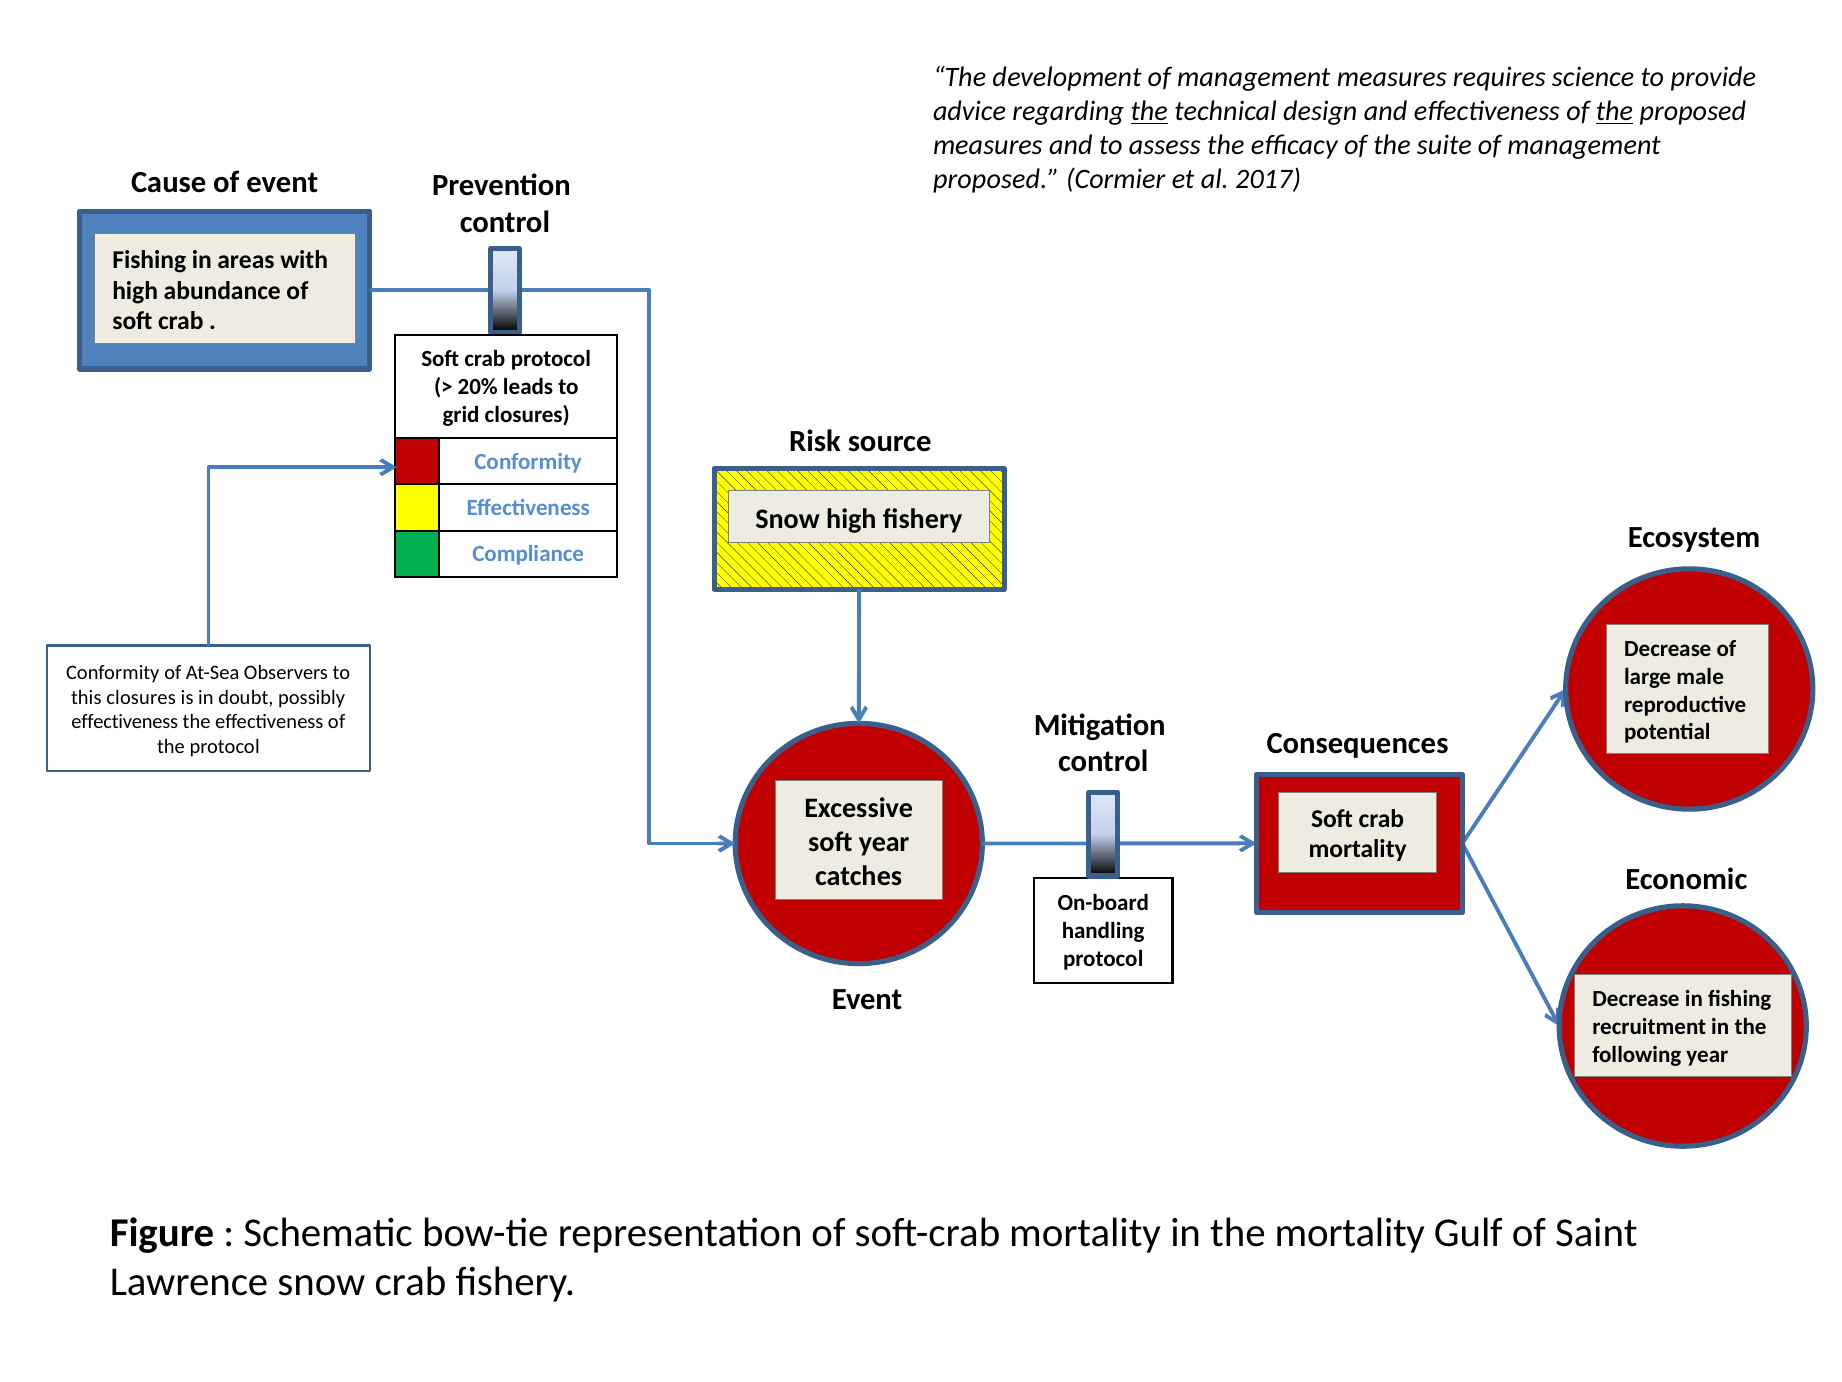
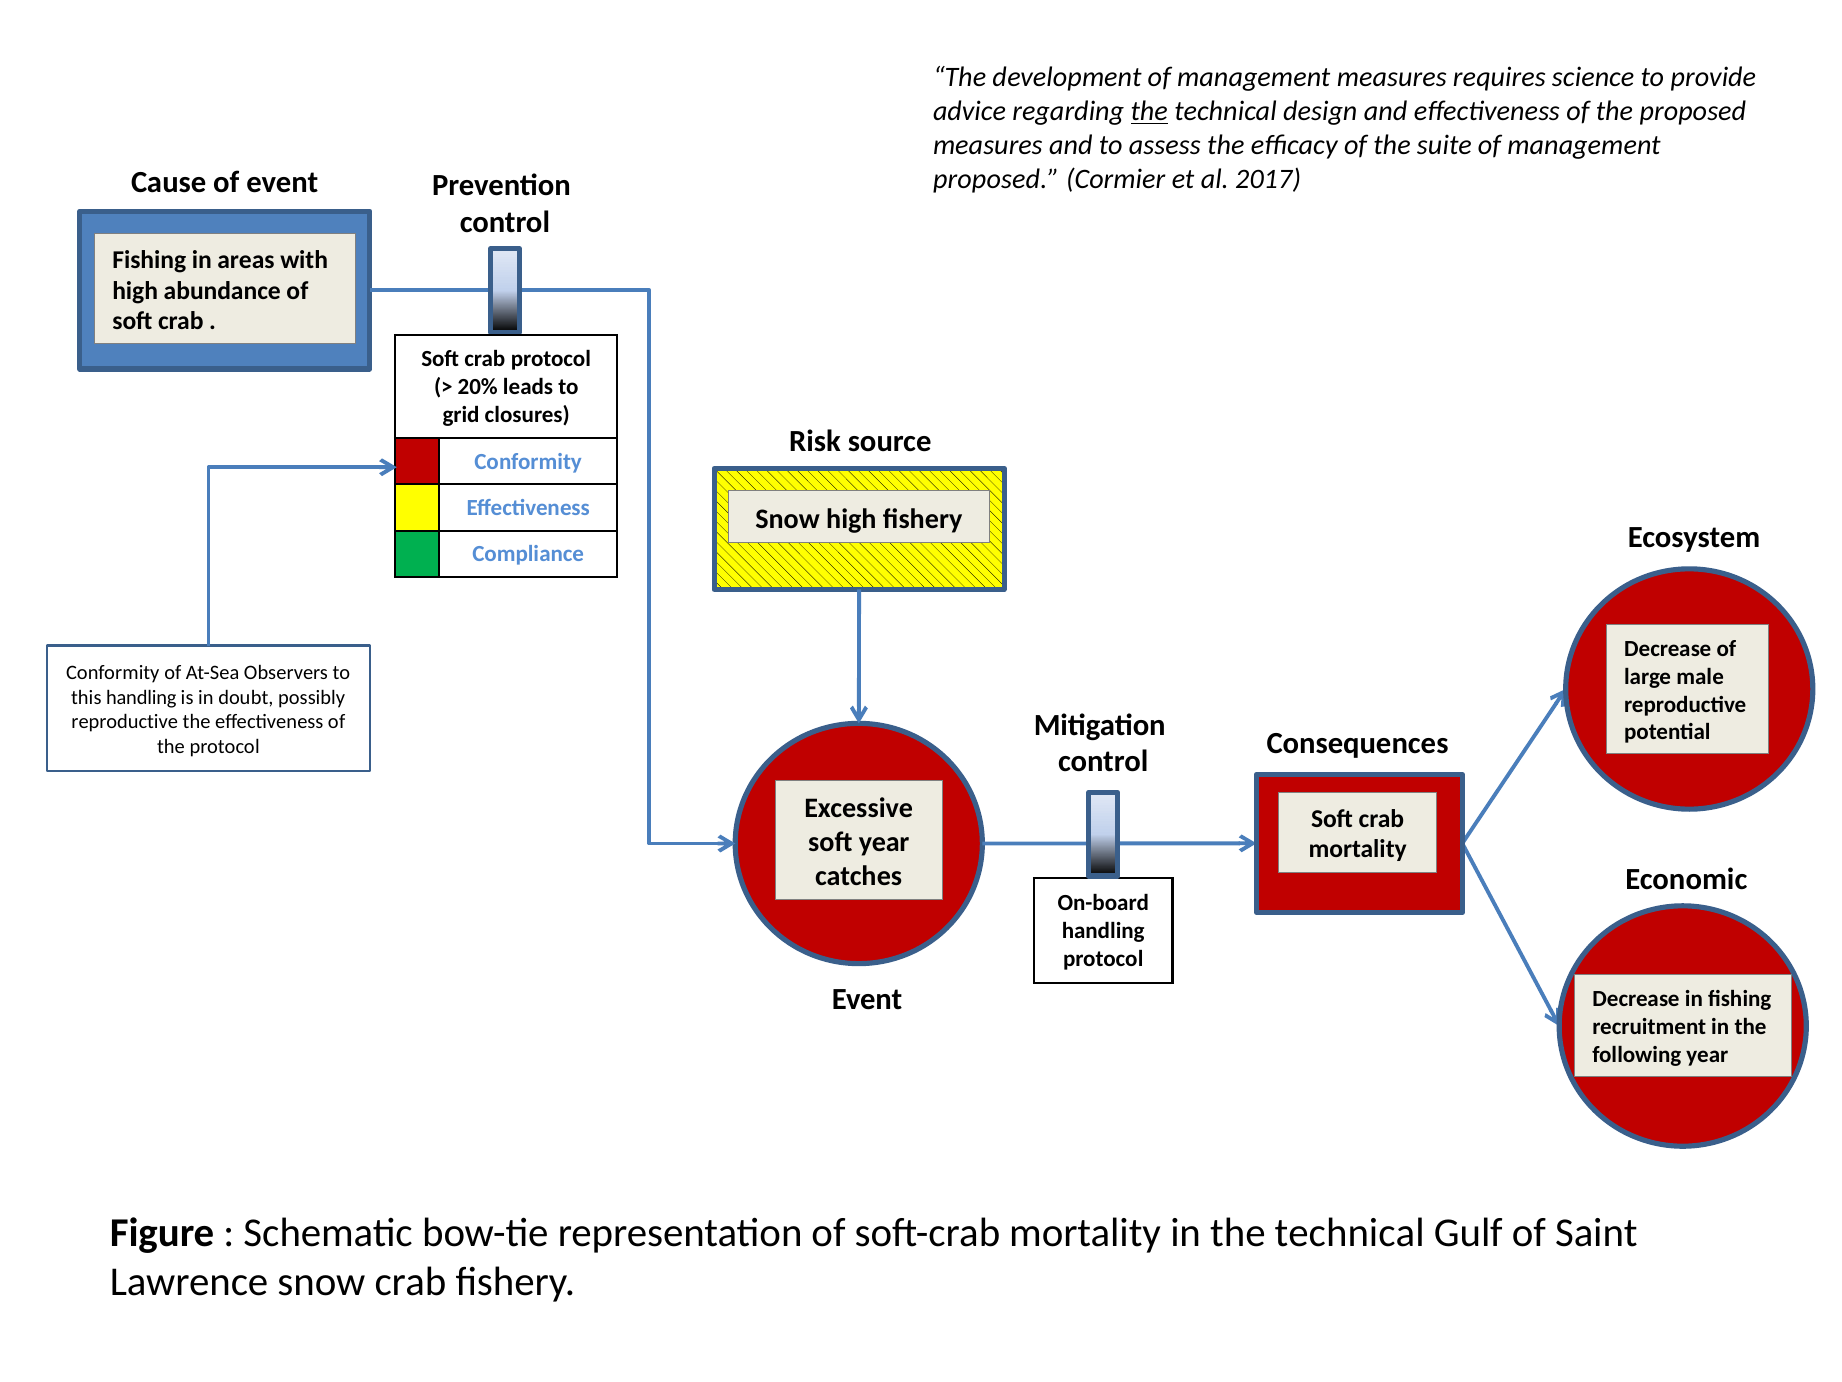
the underline: present -> none (1614, 111)
this closures: closures -> handling (141, 697)
effectiveness: effectiveness -> reproductive (125, 722)
in the mortality: mortality -> technical (1350, 1232)
